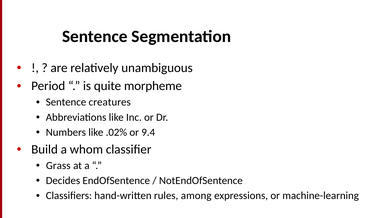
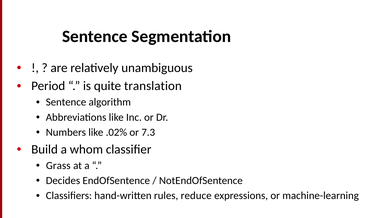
morpheme: morpheme -> translation (153, 86)
creatures: creatures -> algorithm (110, 102)
9.4: 9.4 -> 7.3 (148, 132)
among: among -> reduce (196, 196)
